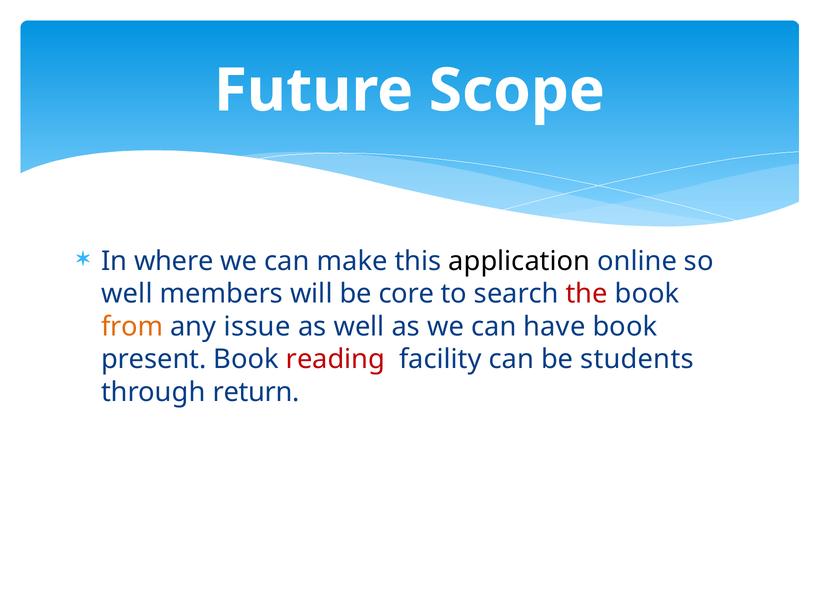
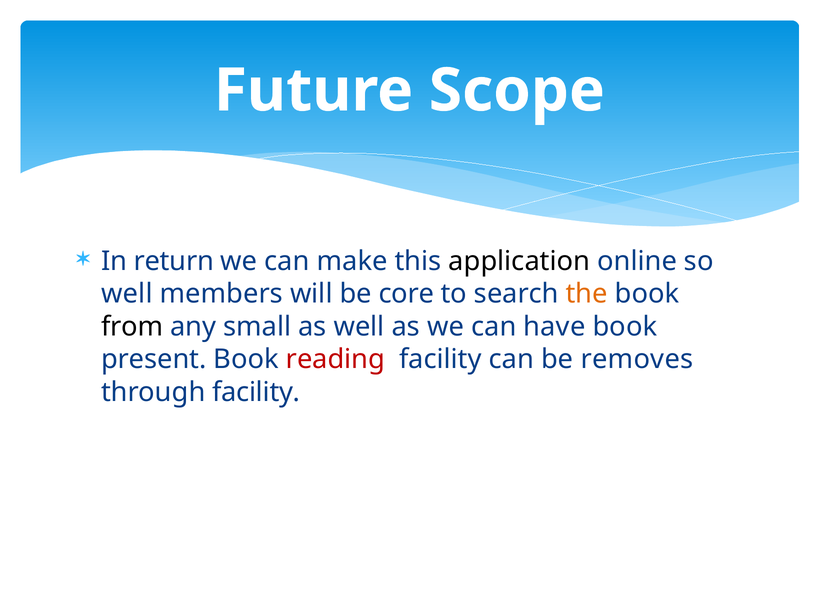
where: where -> return (174, 261)
the colour: red -> orange (587, 294)
from colour: orange -> black (132, 327)
issue: issue -> small (257, 327)
students: students -> removes (637, 360)
through return: return -> facility (256, 392)
